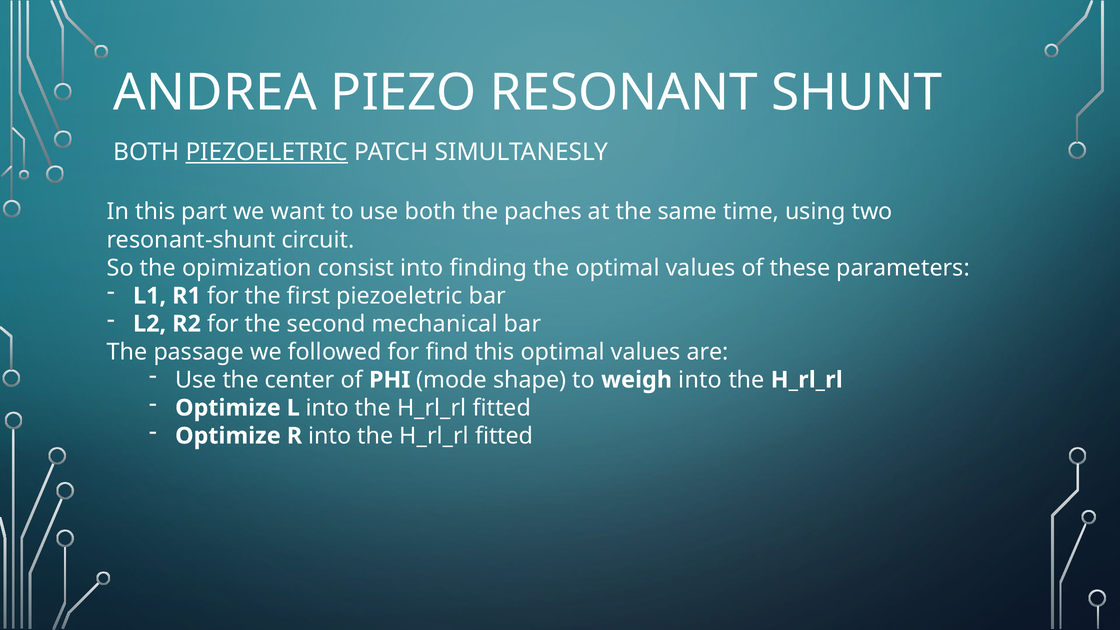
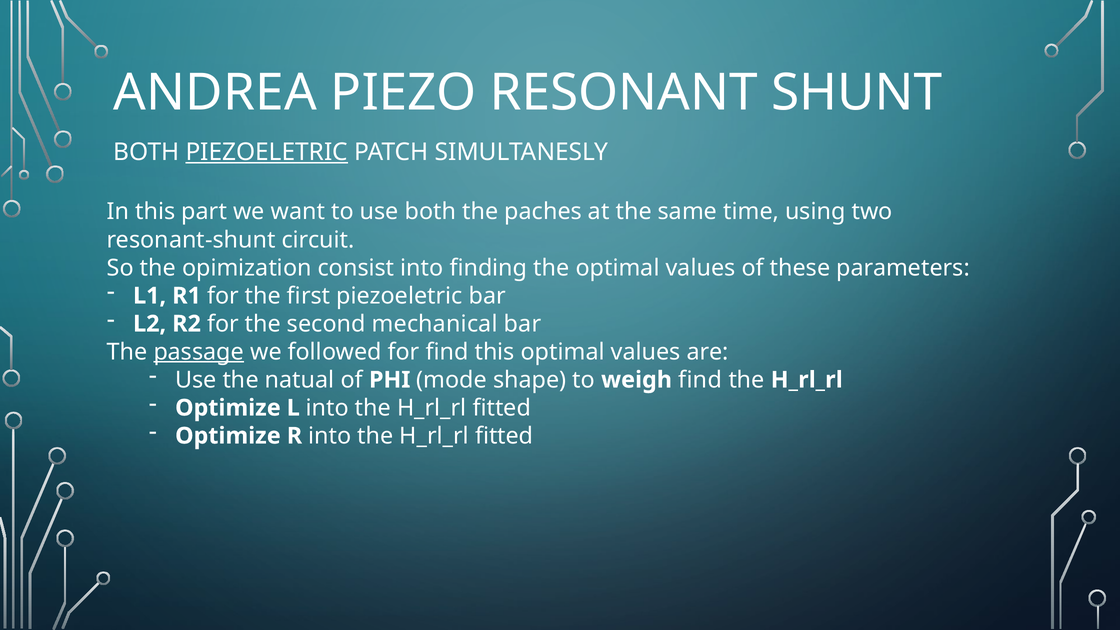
passage underline: none -> present (199, 352)
center: center -> natual (300, 380)
weigh into: into -> find (700, 380)
